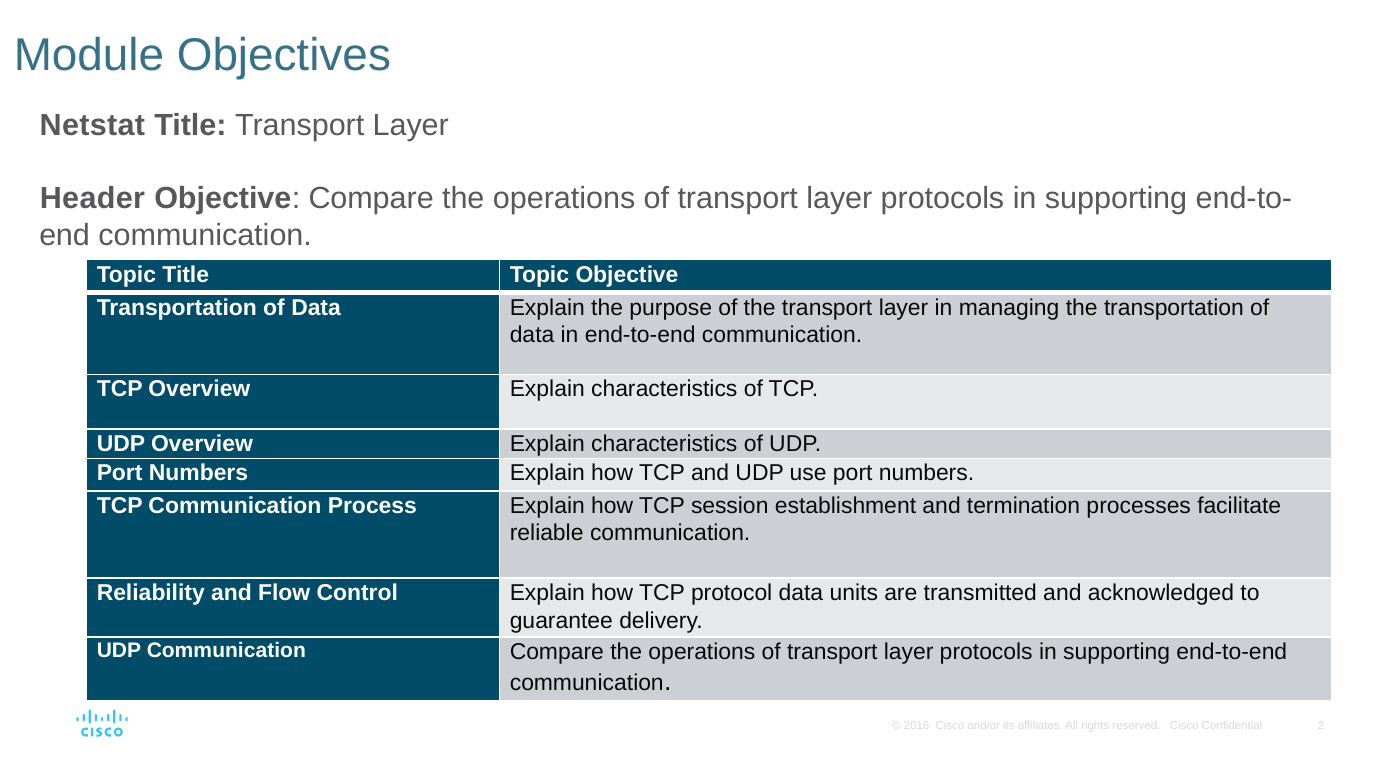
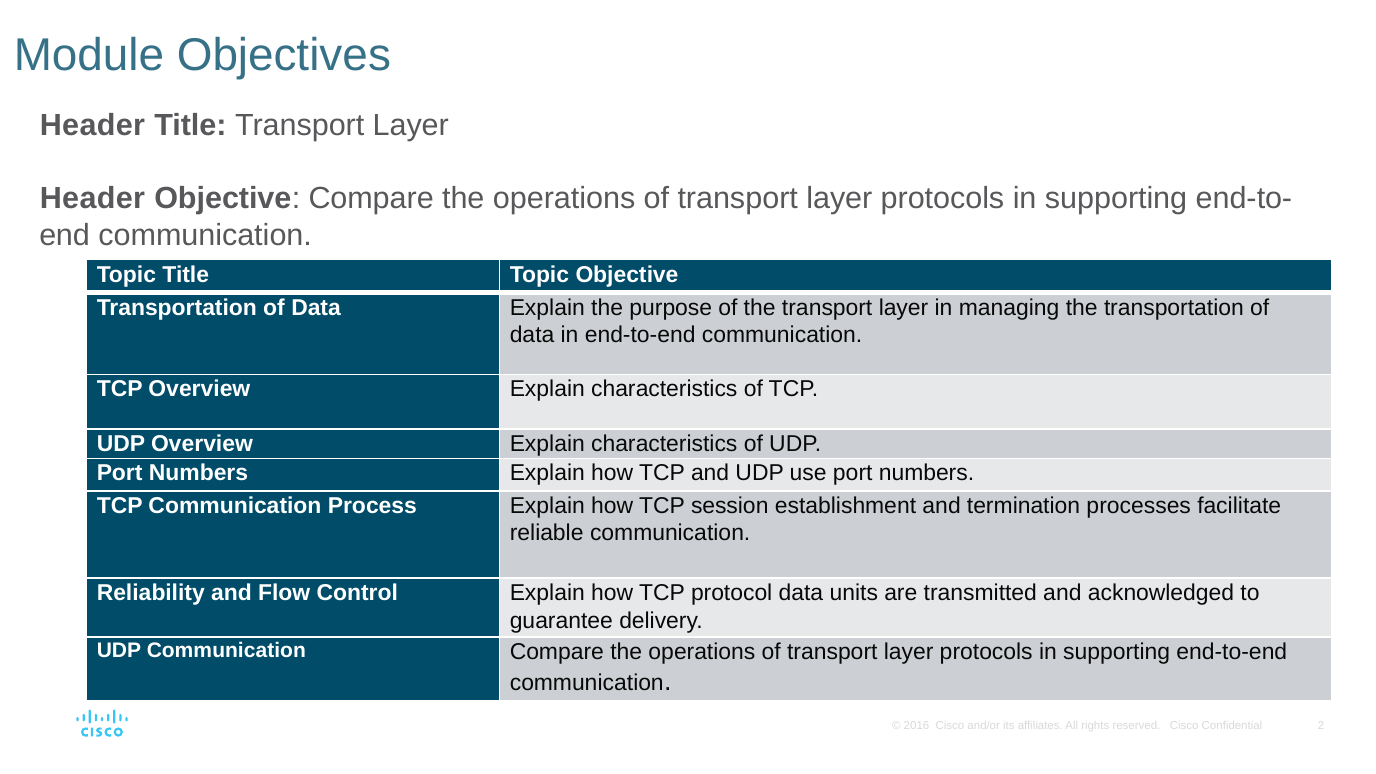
Netstat: Netstat -> Header (92, 125)
